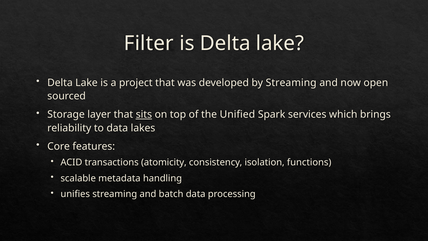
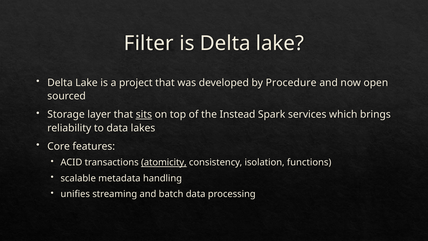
by Streaming: Streaming -> Procedure (291, 83)
Unified: Unified -> Instead (238, 114)
atomicity underline: none -> present (164, 162)
